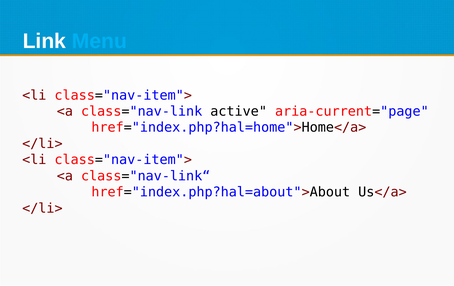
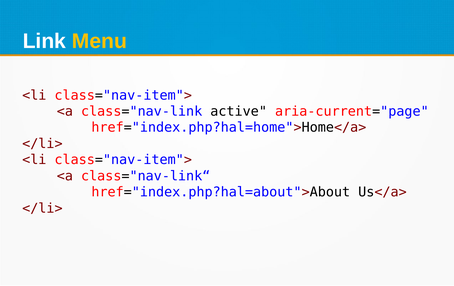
Menu colour: light blue -> yellow (100, 41)
